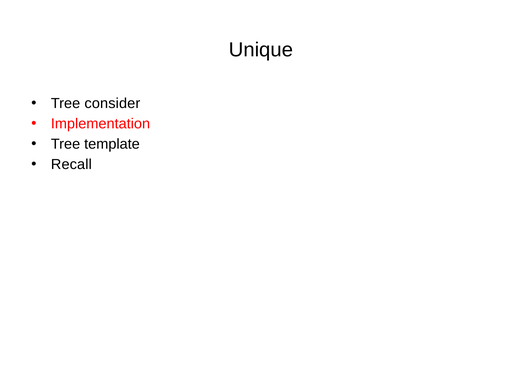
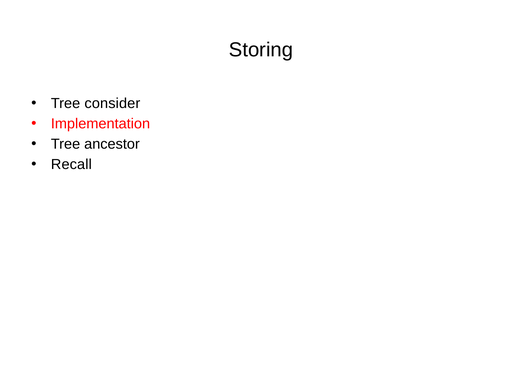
Unique: Unique -> Storing (261, 50)
template: template -> ancestor (112, 144)
